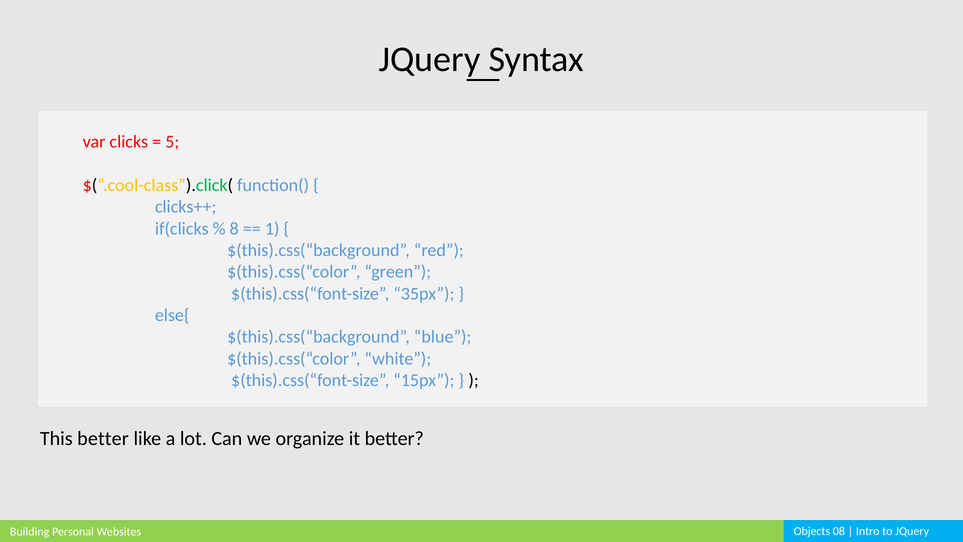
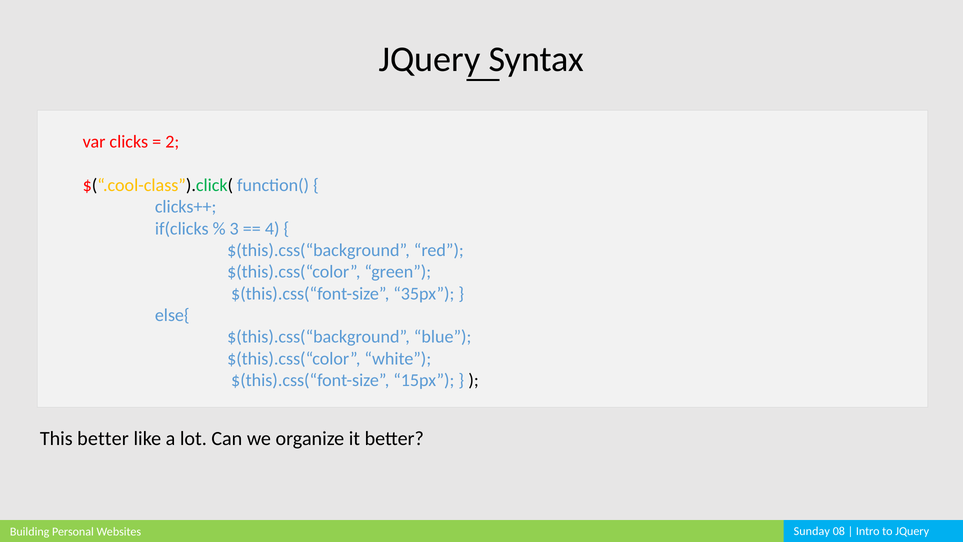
5: 5 -> 2 (172, 142)
8: 8 -> 3 (234, 228)
1: 1 -> 4 (272, 228)
Objects: Objects -> Sunday (812, 531)
